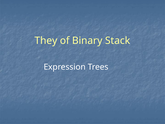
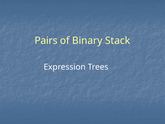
They: They -> Pairs (46, 41)
